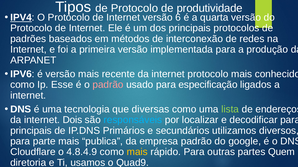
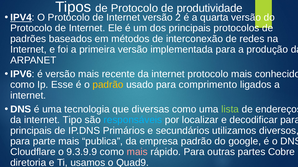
6: 6 -> 2 (178, 17)
padrão colour: pink -> yellow (108, 85)
especificação: especificação -> comprimento (208, 85)
Dois: Dois -> Tipo (72, 120)
4.8.4.9: 4.8.4.9 -> 9.3.9.9 (82, 152)
mais colour: yellow -> pink (137, 152)
Quem: Quem -> Cobre (281, 152)
